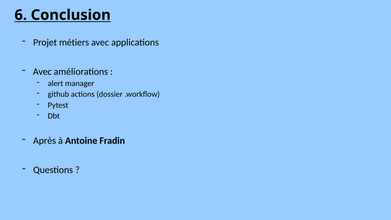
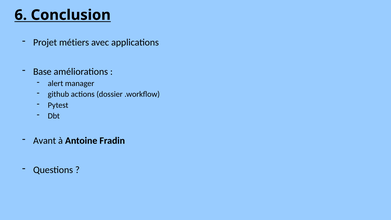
Avec: Avec -> Base (42, 72)
Après: Après -> Avant (45, 140)
